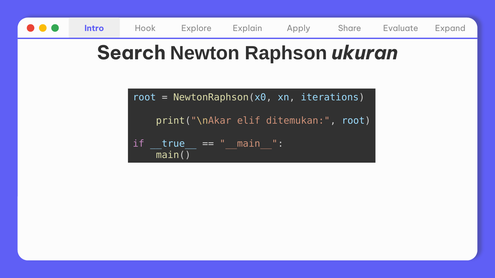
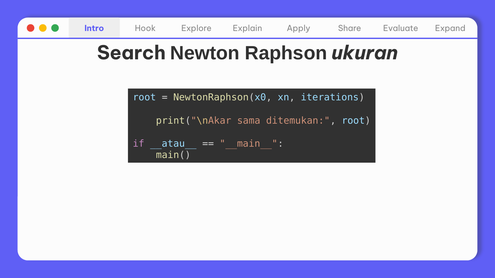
elif: elif -> sama (249, 121)
__true__: __true__ -> __atau__ (173, 144)
